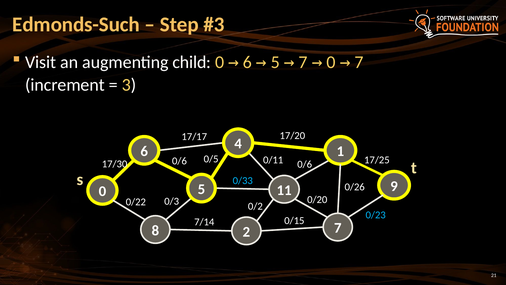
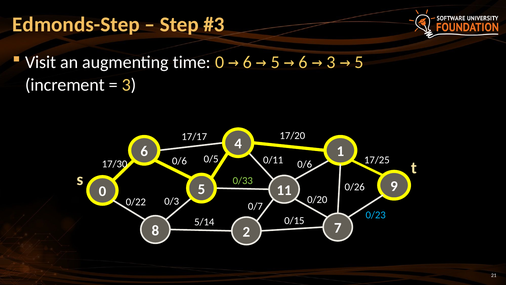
Edmonds-Such: Edmonds-Such -> Edmonds-Step (76, 25)
child: child -> time (192, 62)
7: 7 -> 6 (303, 62)
0: 0 -> 3 (331, 62)
7: 7 -> 5 (359, 62)
0/33 colour: light blue -> light green (243, 181)
0/2: 0/2 -> 0/7 (255, 206)
7/14: 7/14 -> 5/14 (204, 222)
